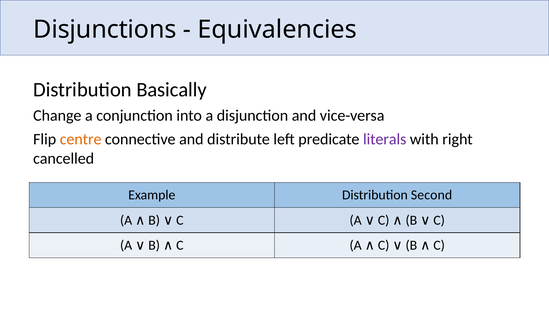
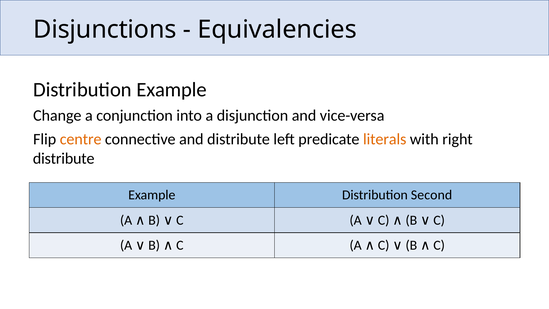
Distribution Basically: Basically -> Example (172, 90)
literals colour: purple -> orange (385, 139)
cancelled: cancelled -> distribute (64, 158)
